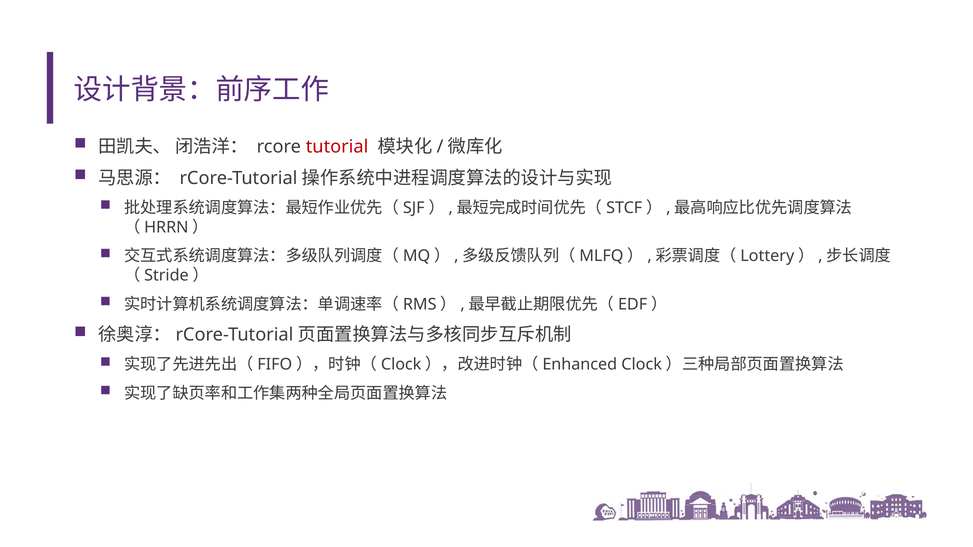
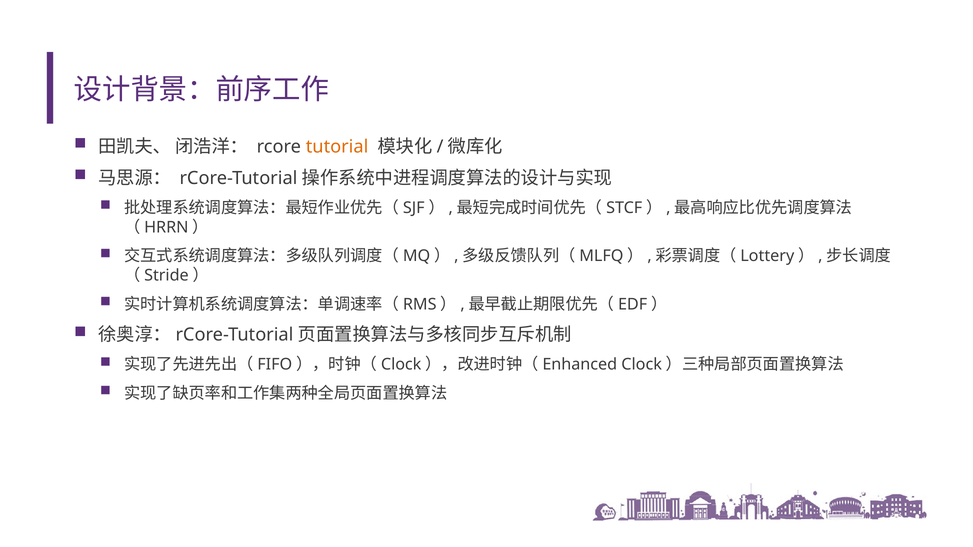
tutorial colour: red -> orange (337, 147)
